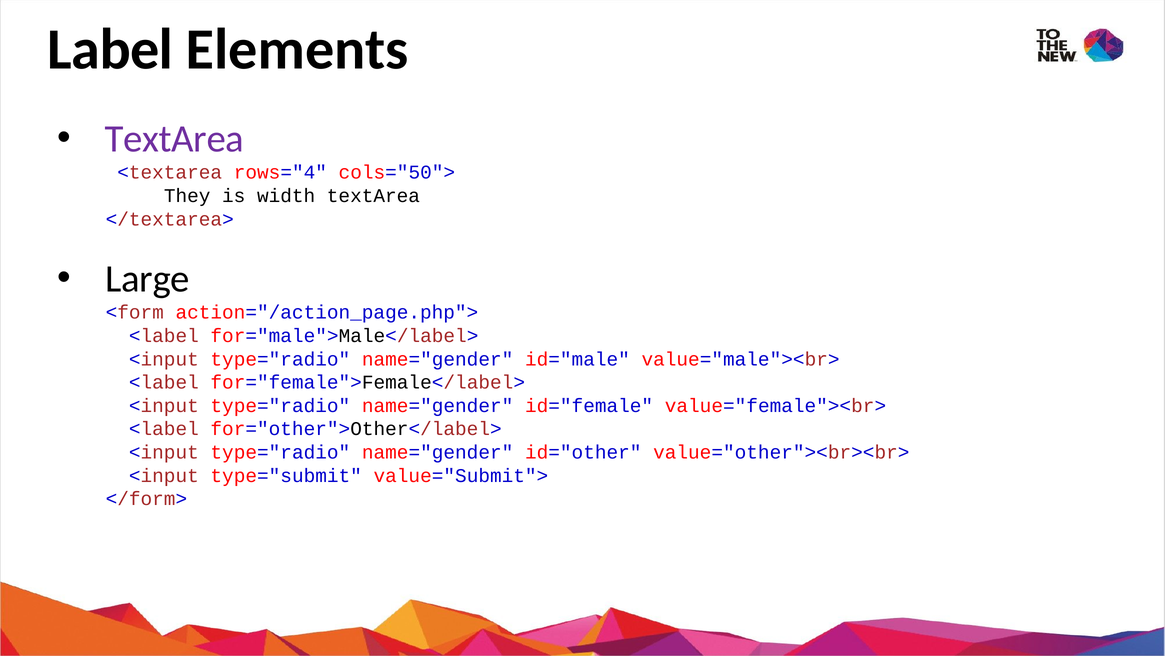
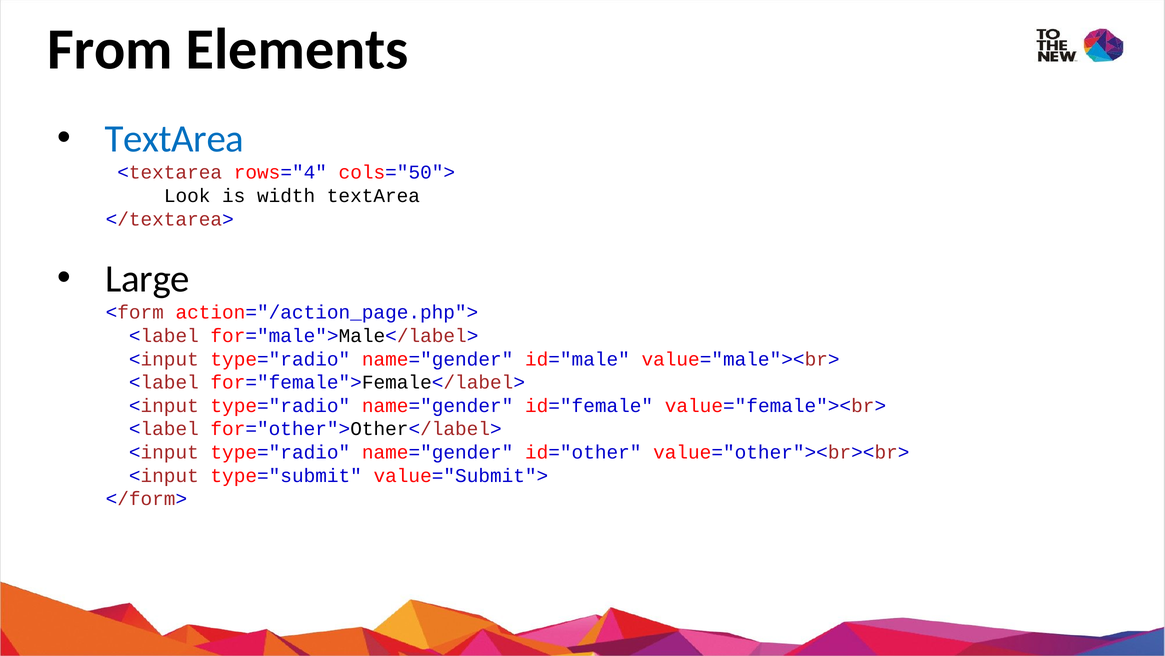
Label: Label -> From (110, 50)
TextArea colour: purple -> blue (174, 139)
They: They -> Look (187, 196)
